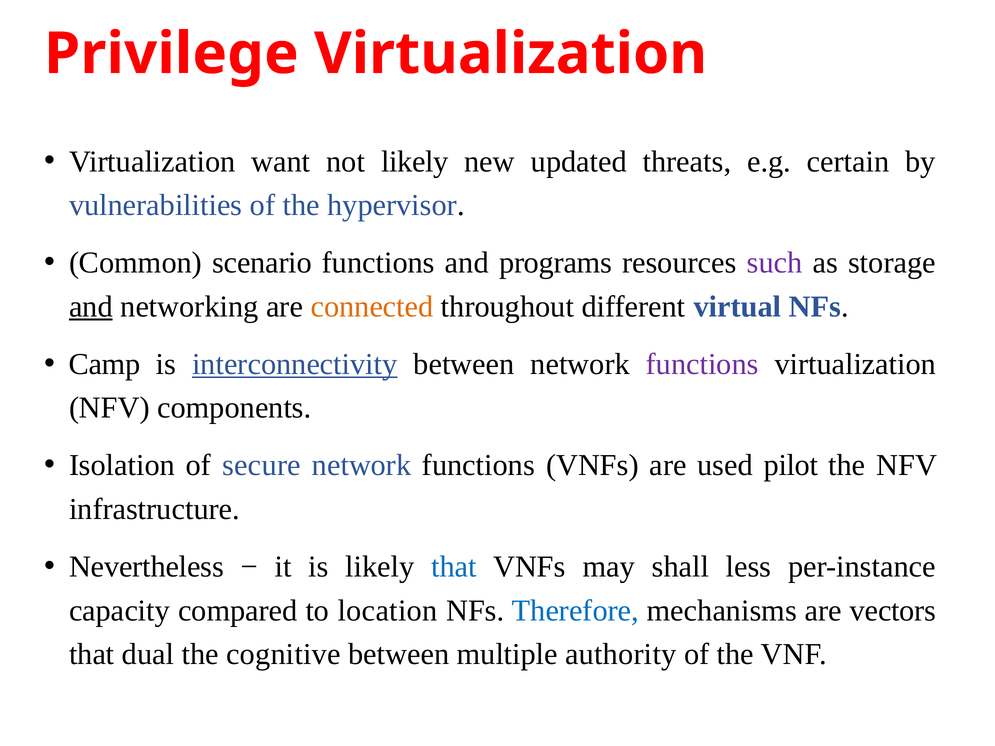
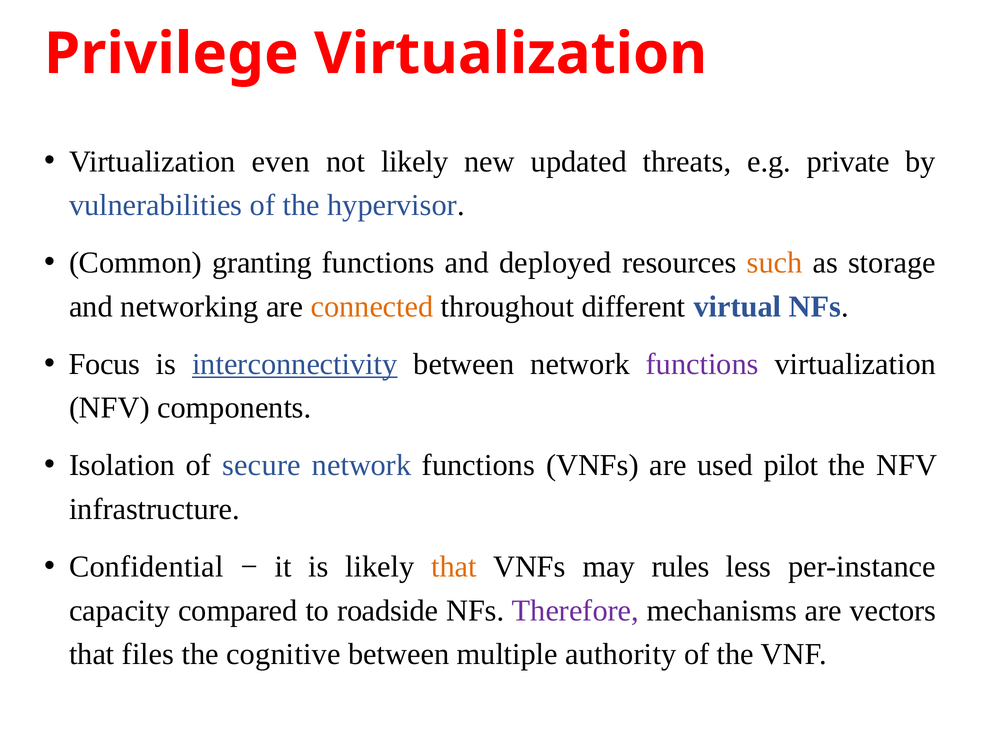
want: want -> even (281, 162)
certain: certain -> private (848, 162)
scenario: scenario -> granting (262, 263)
programs: programs -> deployed (555, 263)
such colour: purple -> orange (775, 263)
and underline: present -> none (91, 307)
Camp: Camp -> Focus (104, 364)
Nevertheless: Nevertheless -> Confidential (146, 567)
that colour: blue -> orange (454, 567)
shall: shall -> rules (680, 567)
location: location -> roadside (388, 611)
Therefore colour: blue -> purple (575, 611)
dual: dual -> files (148, 654)
